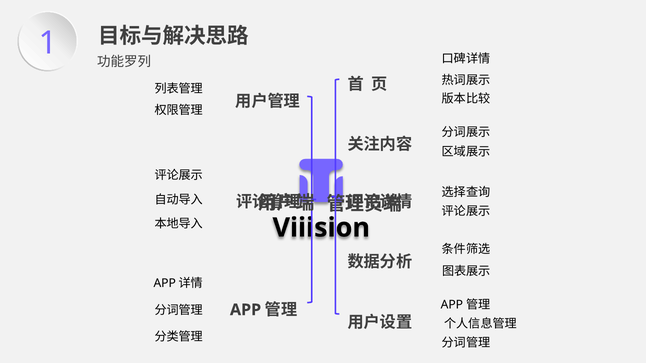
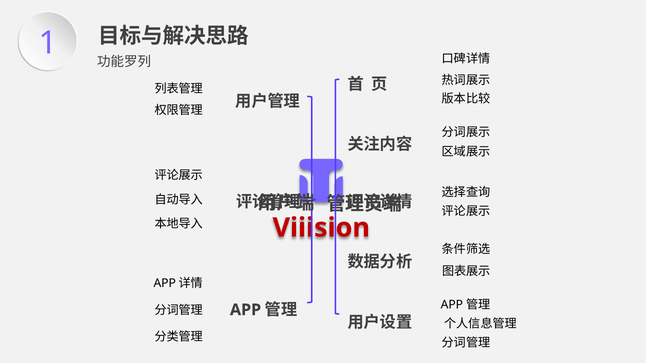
Viiision colour: black -> red (321, 228)
